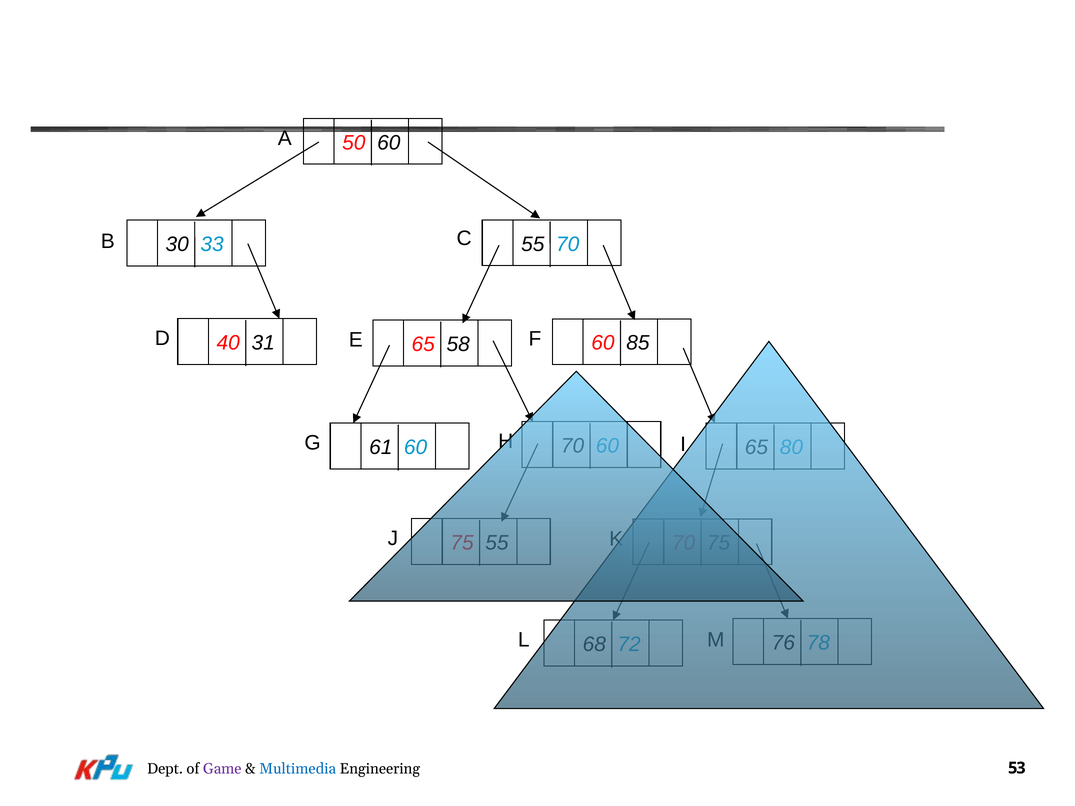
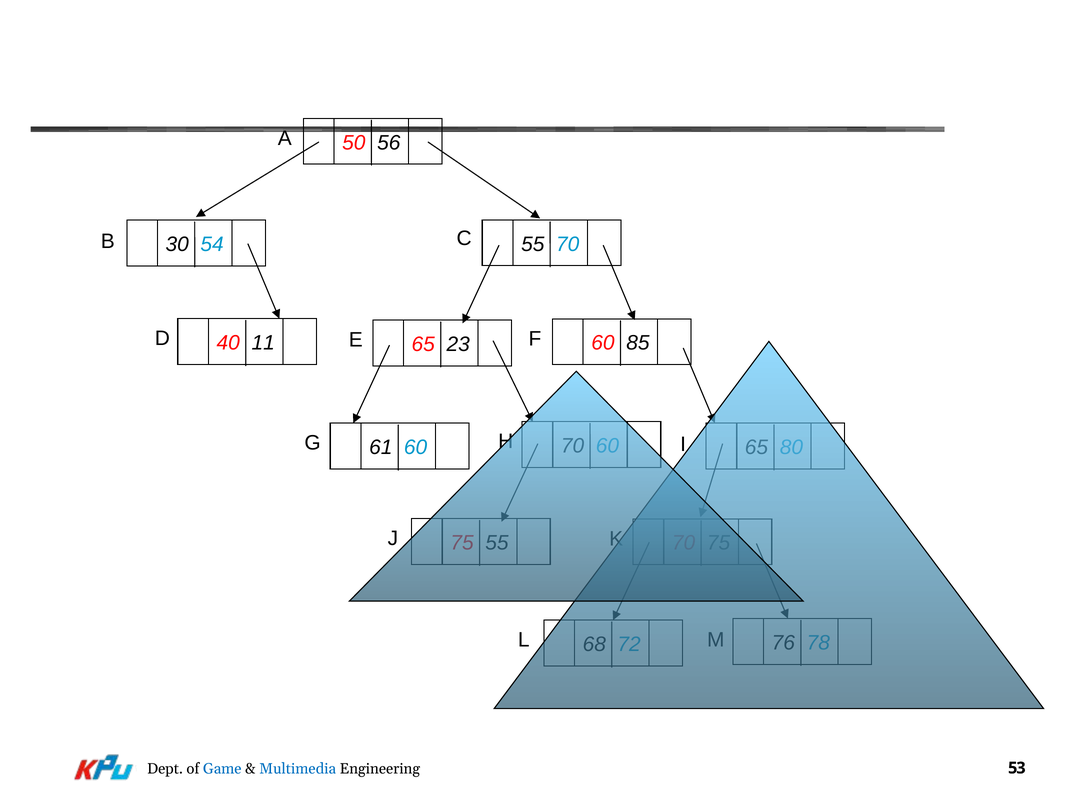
50 60: 60 -> 56 (389, 143)
33: 33 -> 54 (212, 244)
31: 31 -> 11 (263, 343)
58: 58 -> 23 (458, 345)
Game colour: purple -> blue (222, 769)
